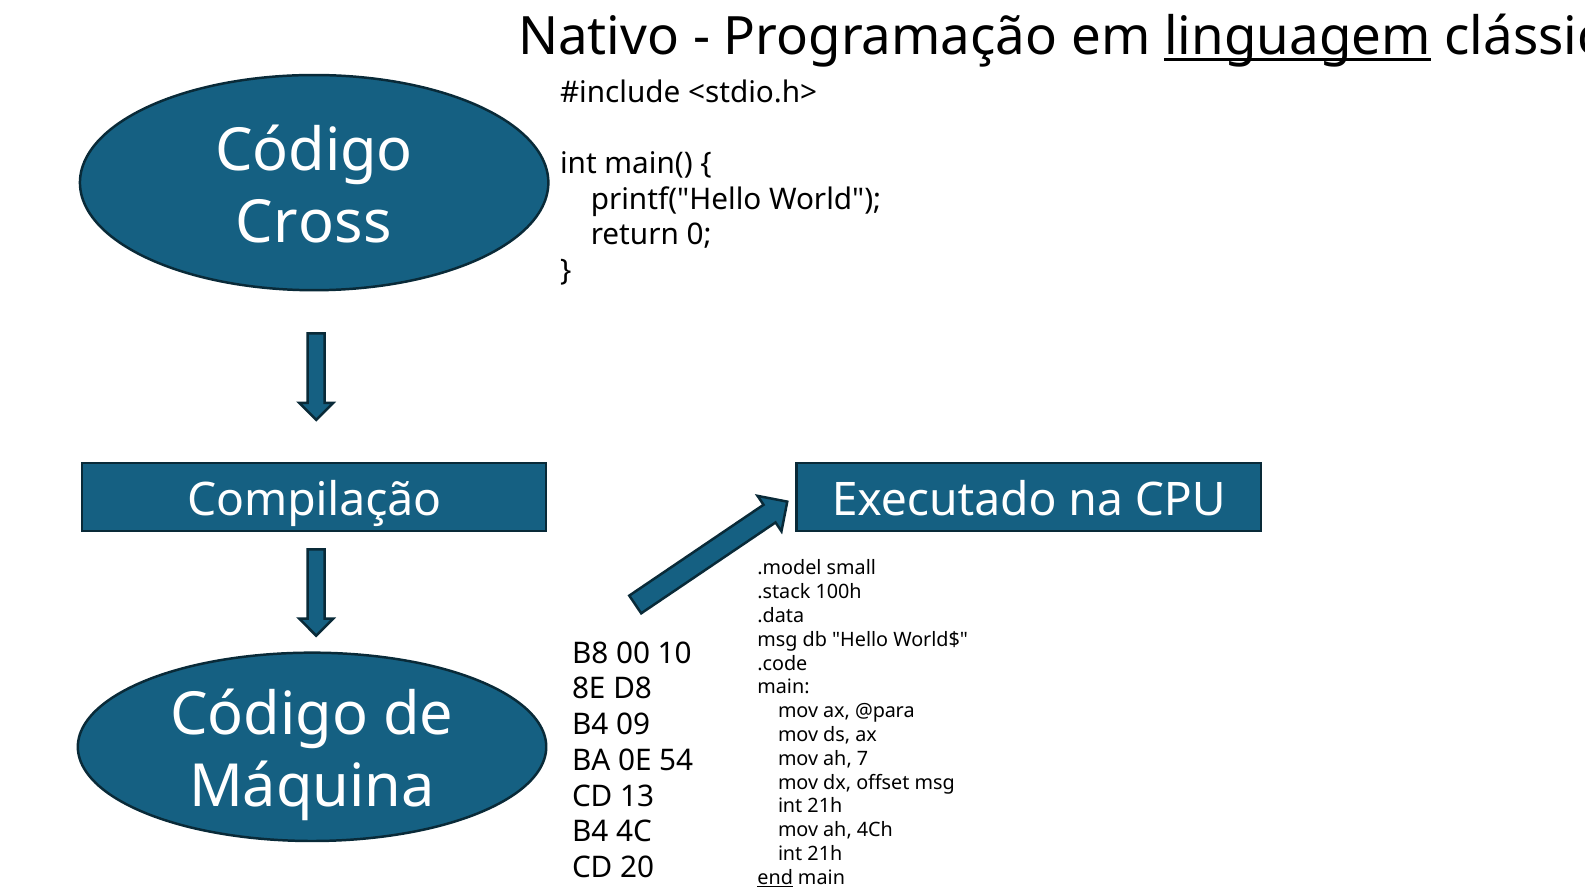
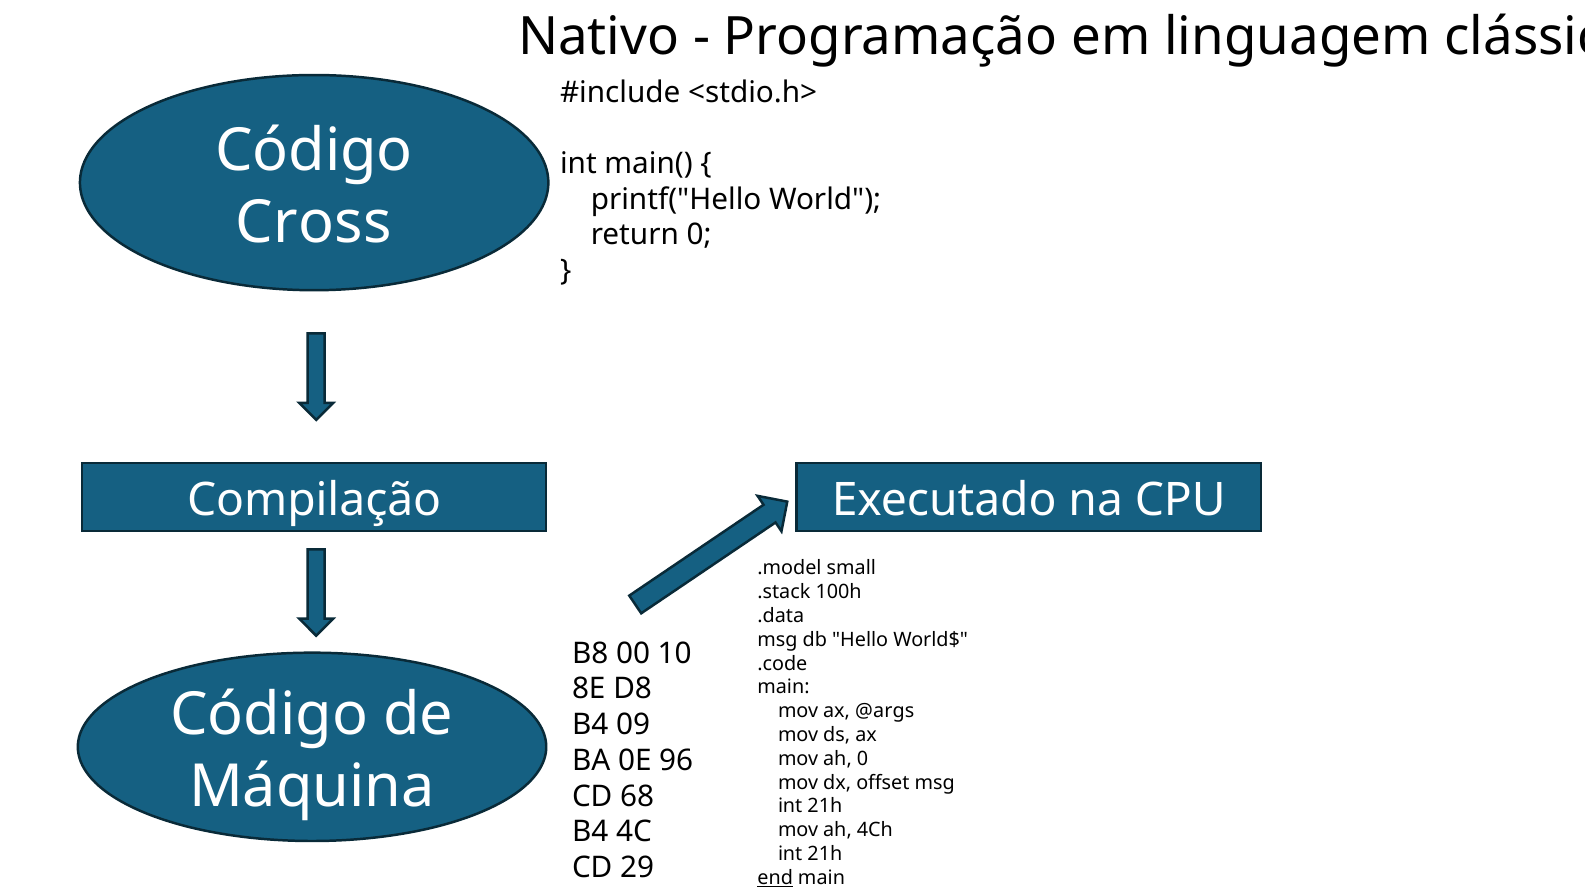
linguagem underline: present -> none (1298, 37)
@para: @para -> @args (885, 711)
54: 54 -> 96 (676, 760)
ah 7: 7 -> 0 (863, 758)
13: 13 -> 68 (637, 796)
20: 20 -> 29 (637, 867)
